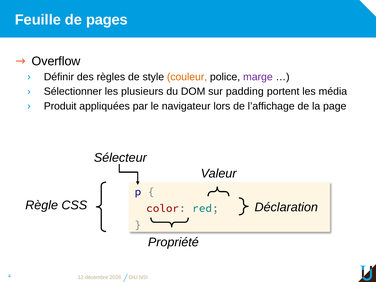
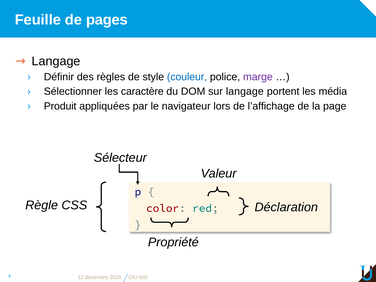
Overflow: Overflow -> Langage (56, 61)
couleur colour: orange -> blue (187, 77)
plusieurs: plusieurs -> caractère (142, 91)
sur padding: padding -> langage (245, 91)
